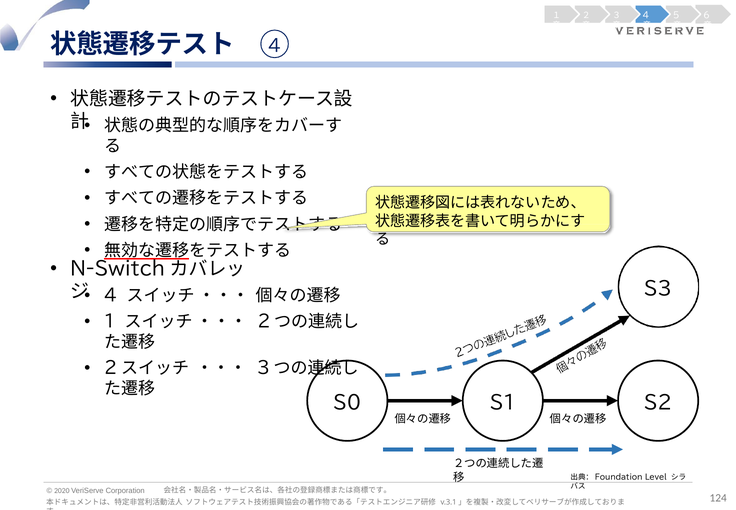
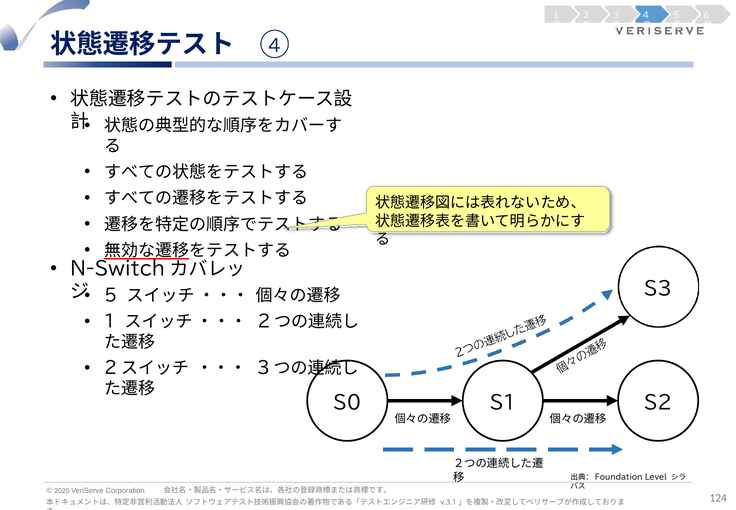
4: 4 -> 5 (111, 296)
